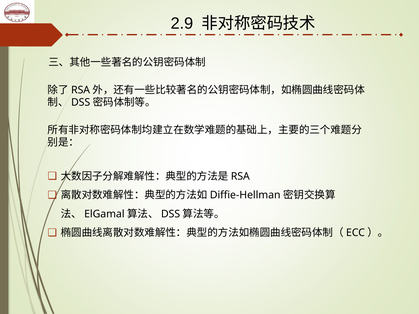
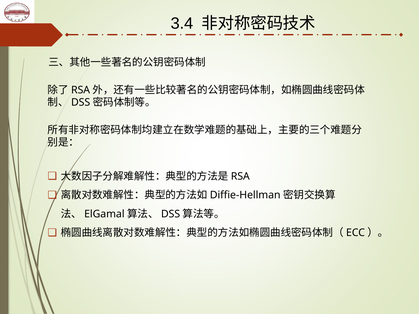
2.9: 2.9 -> 3.4 (182, 24)
